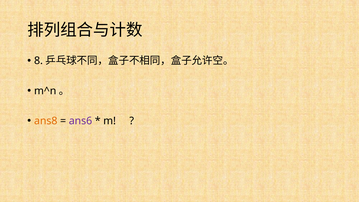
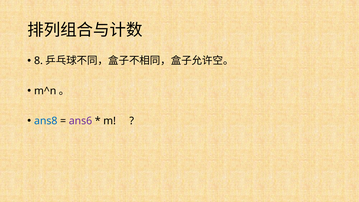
ans8 colour: orange -> blue (46, 121)
